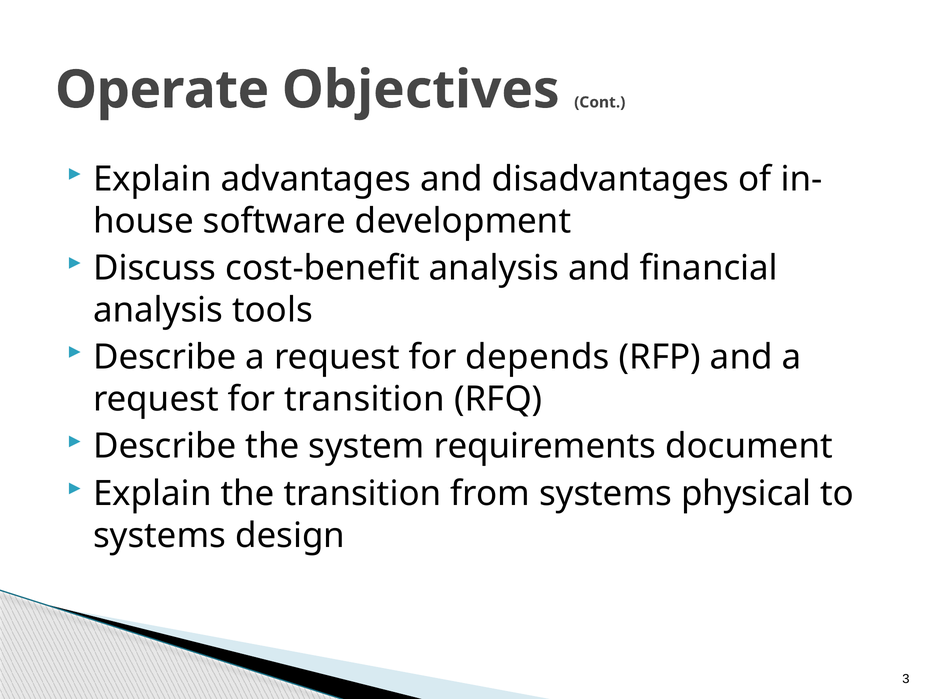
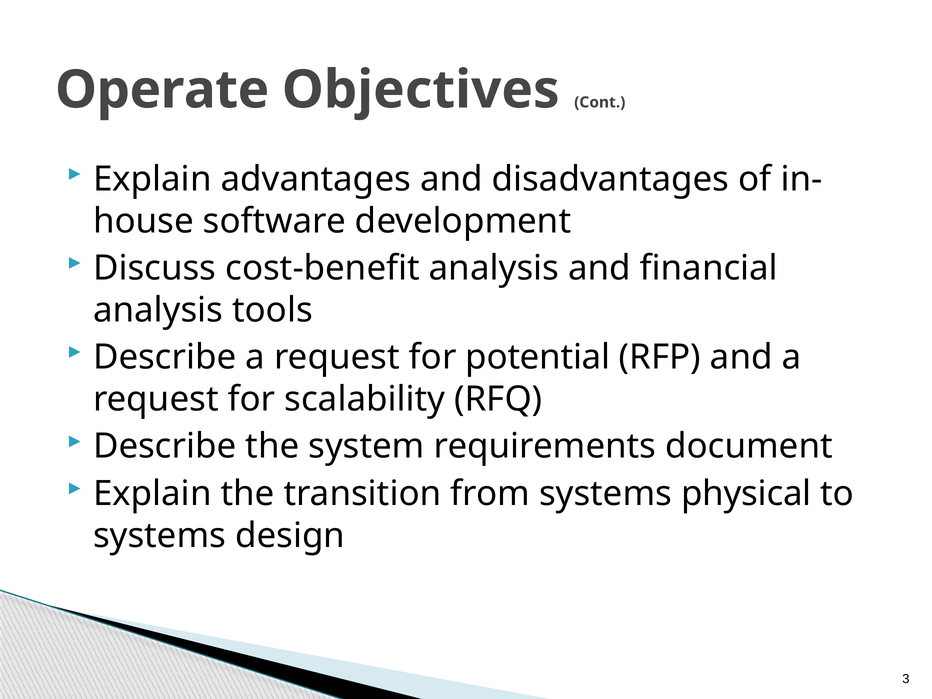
depends: depends -> potential (538, 357)
for transition: transition -> scalability (365, 399)
